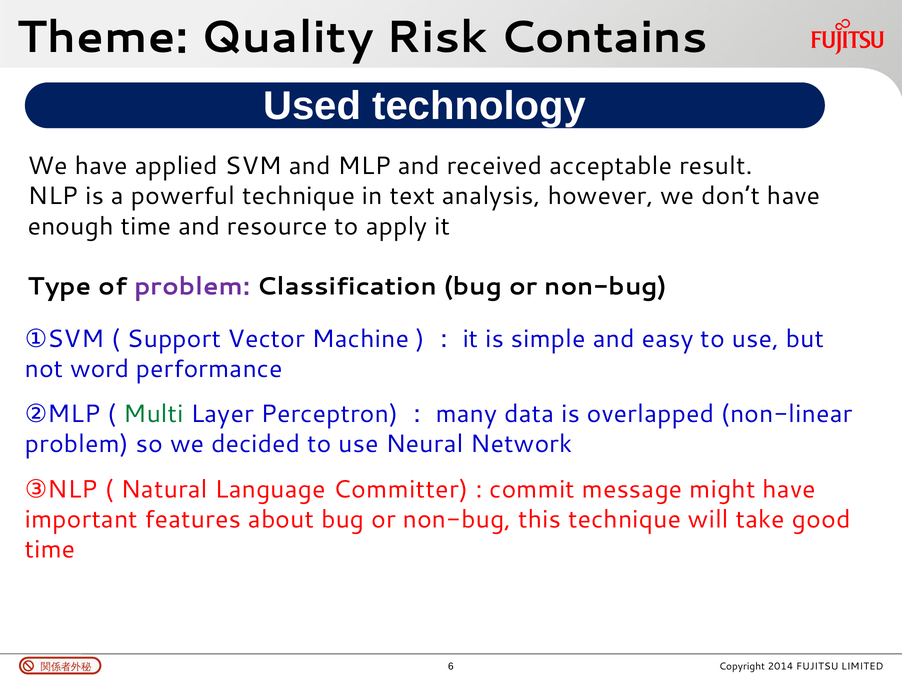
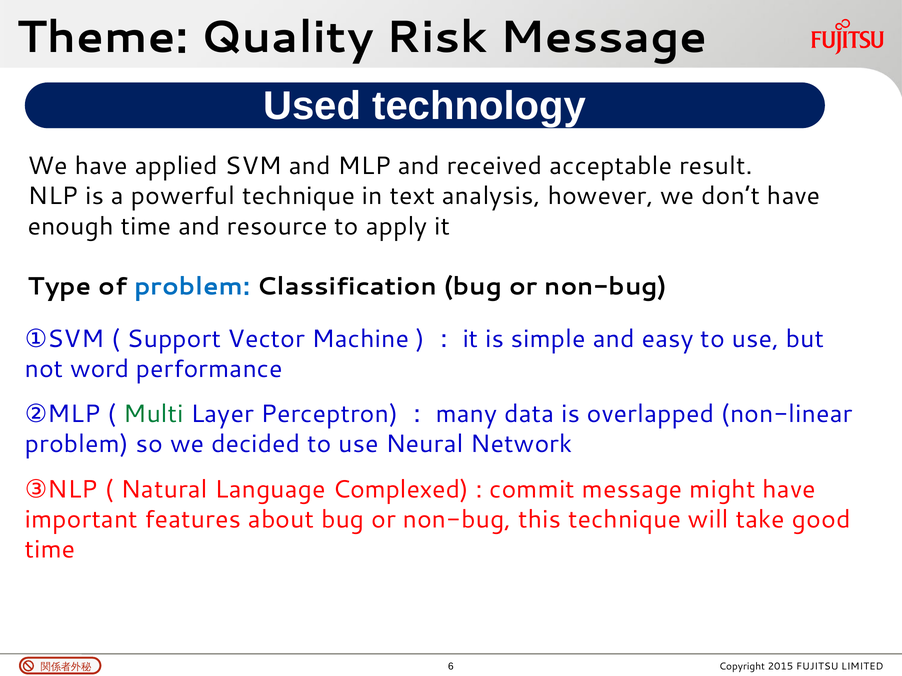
Risk Contains: Contains -> Message (604, 37)
problem colour: purple -> blue (192, 287)
Committer: Committer -> Complexed (401, 490)
2014: 2014 -> 2015 (780, 667)
